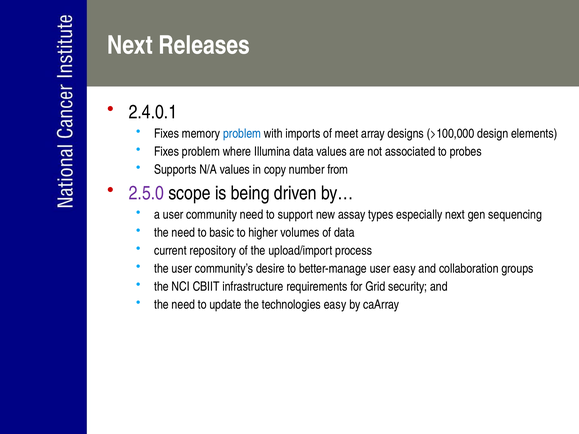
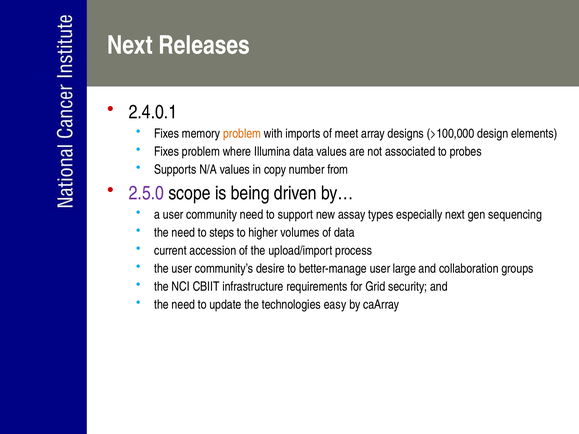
problem colour: blue -> orange (242, 134)
basic: basic -> steps (222, 233)
repository: repository -> accession (213, 251)
user easy: easy -> large (404, 269)
